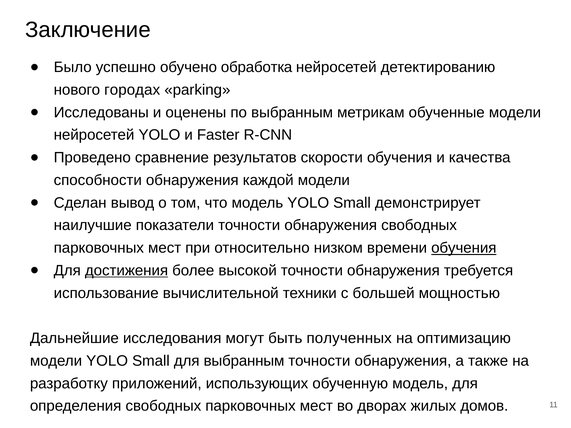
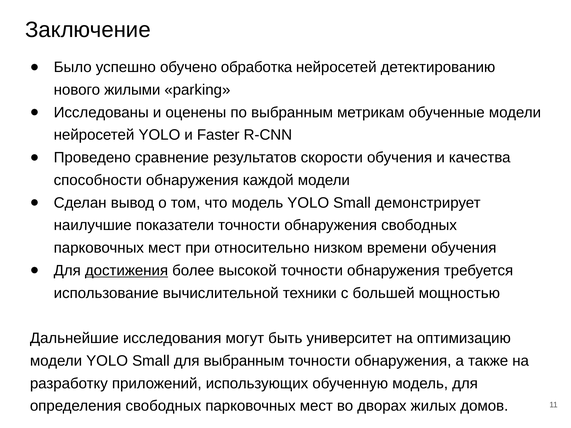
городах: городах -> жилыми (132, 90)
обучения underline: present -> none (464, 248)
полученных: полученных -> университет (349, 338)
